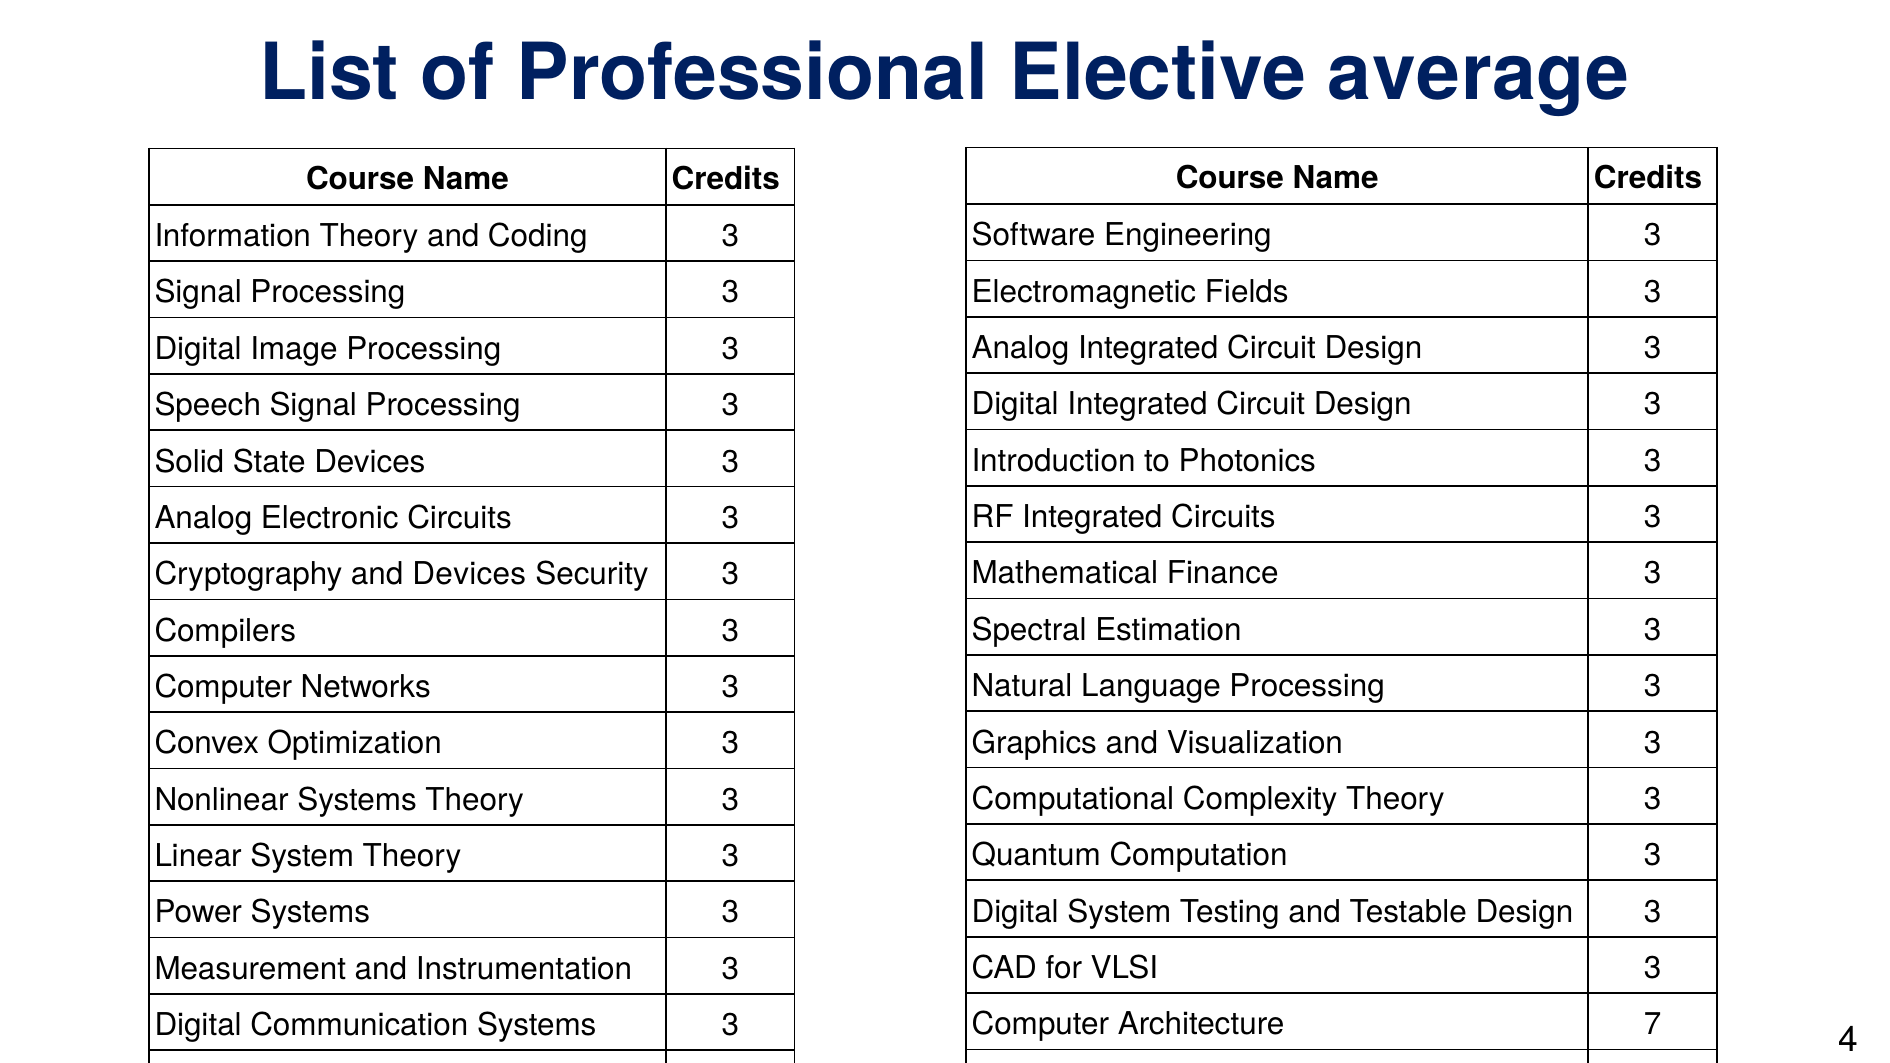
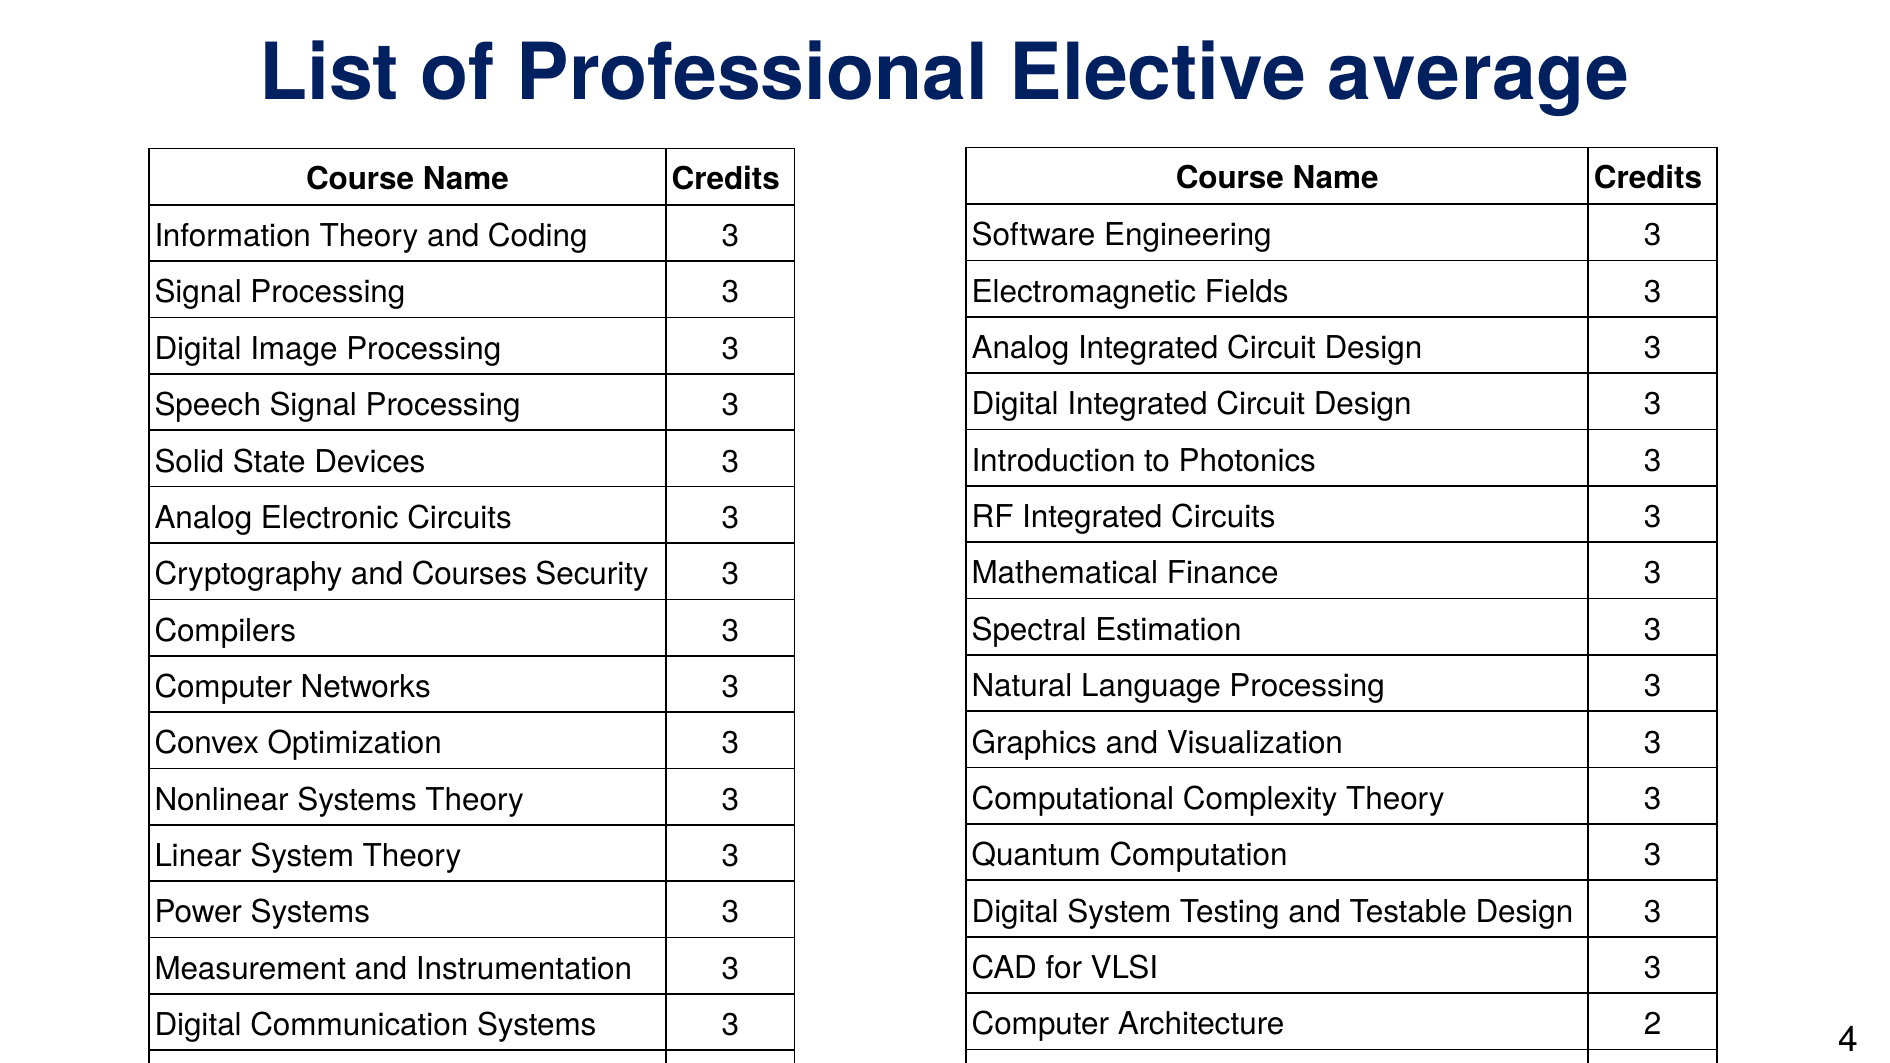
and Devices: Devices -> Courses (470, 574)
7: 7 -> 2 (1653, 1025)
